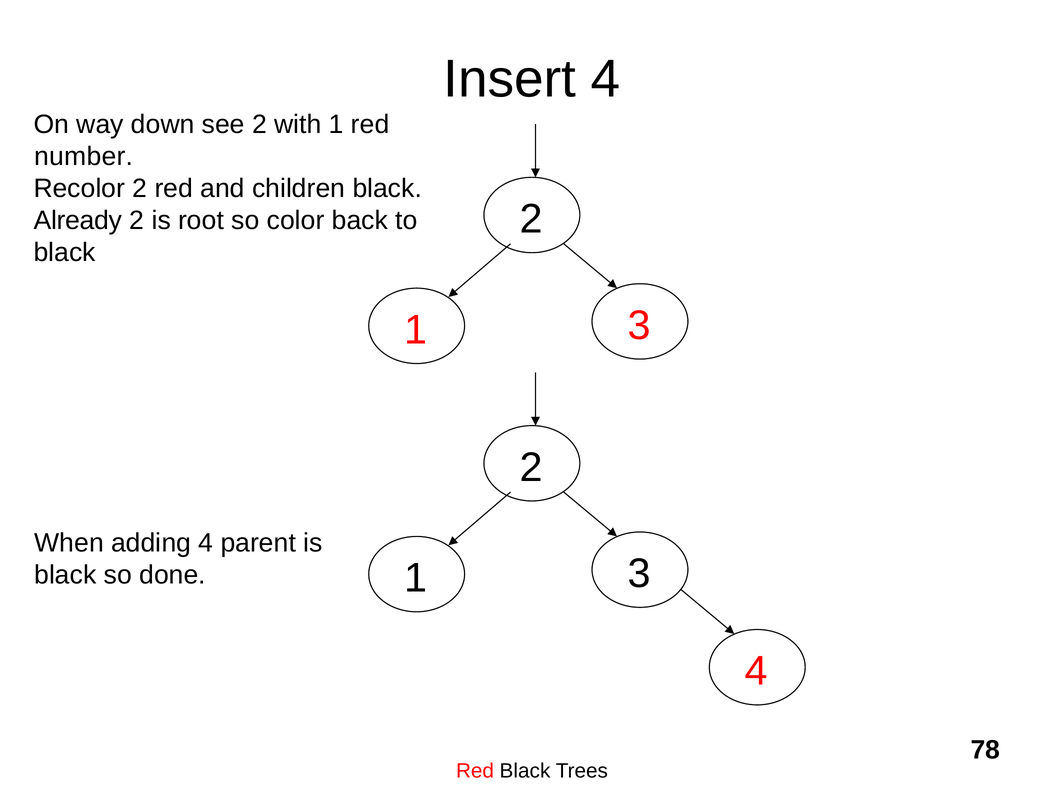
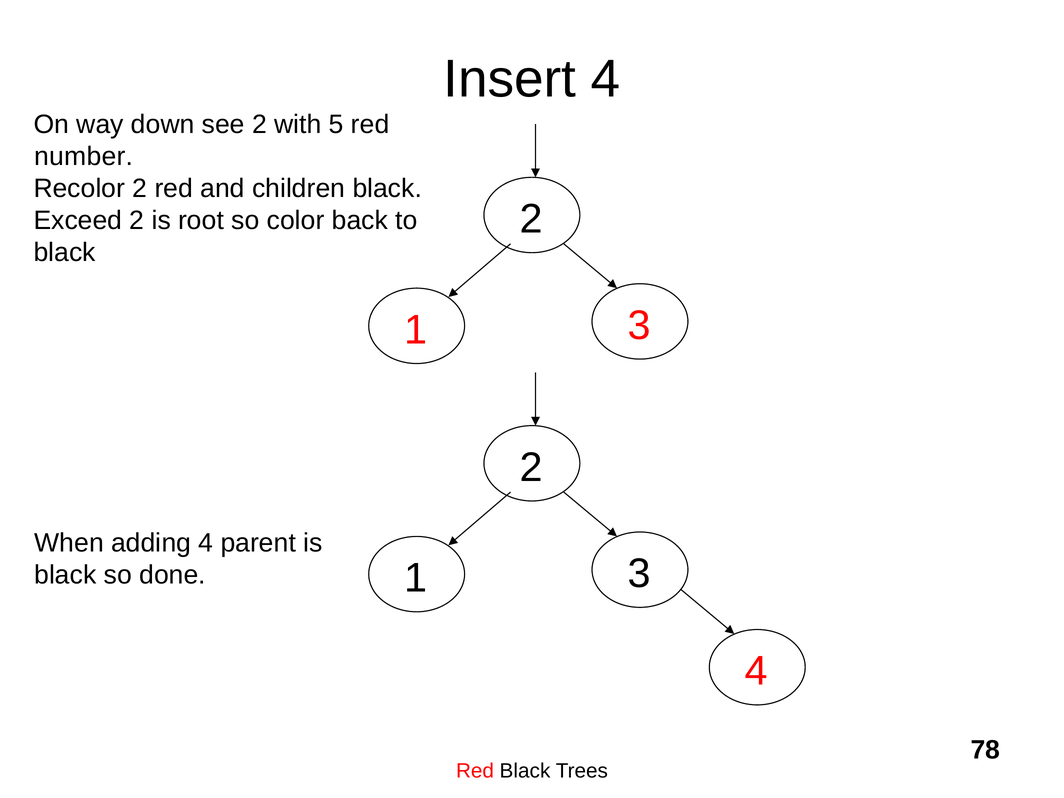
with 1: 1 -> 5 (336, 125)
Already: Already -> Exceed (78, 220)
